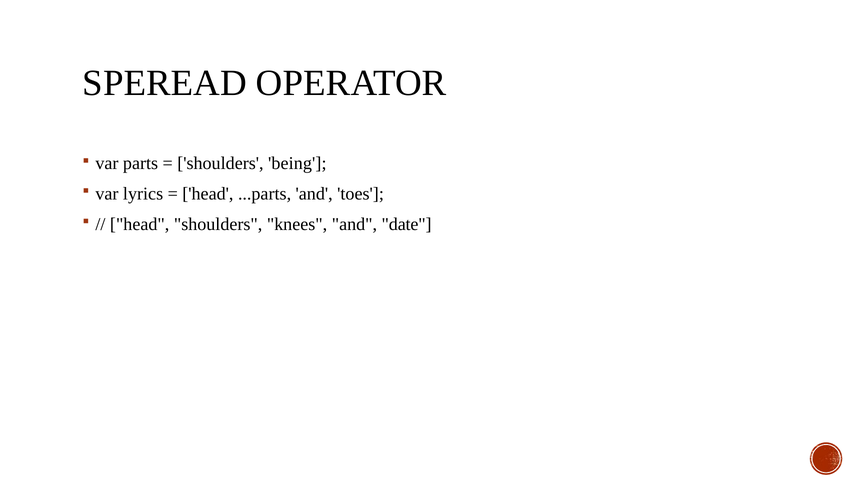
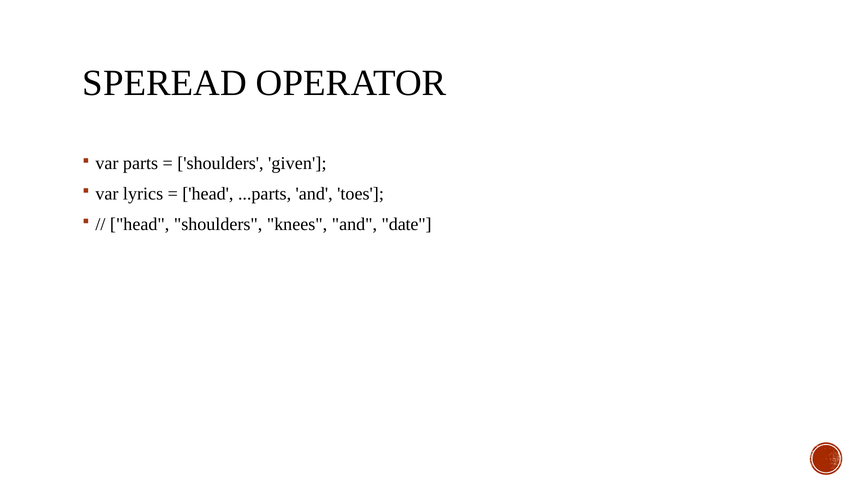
being: being -> given (297, 164)
